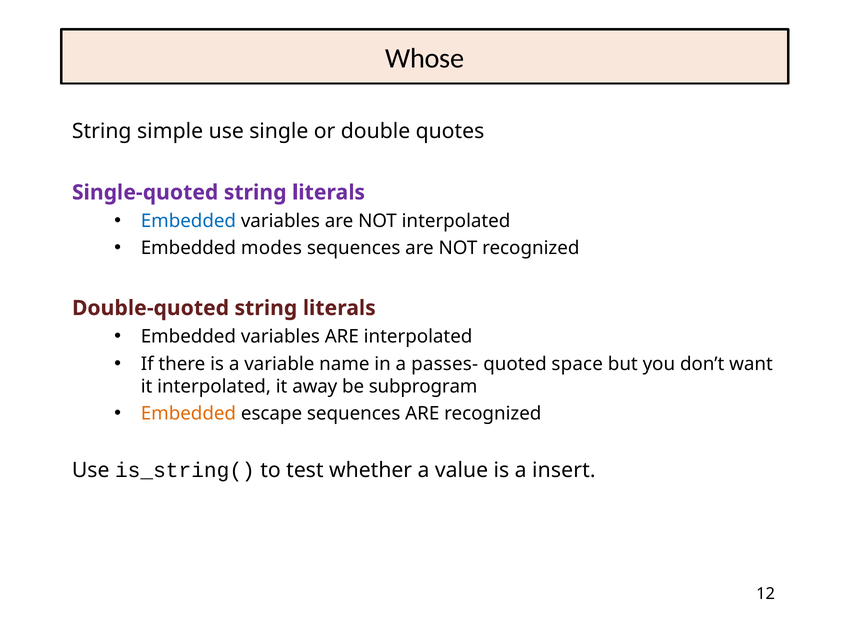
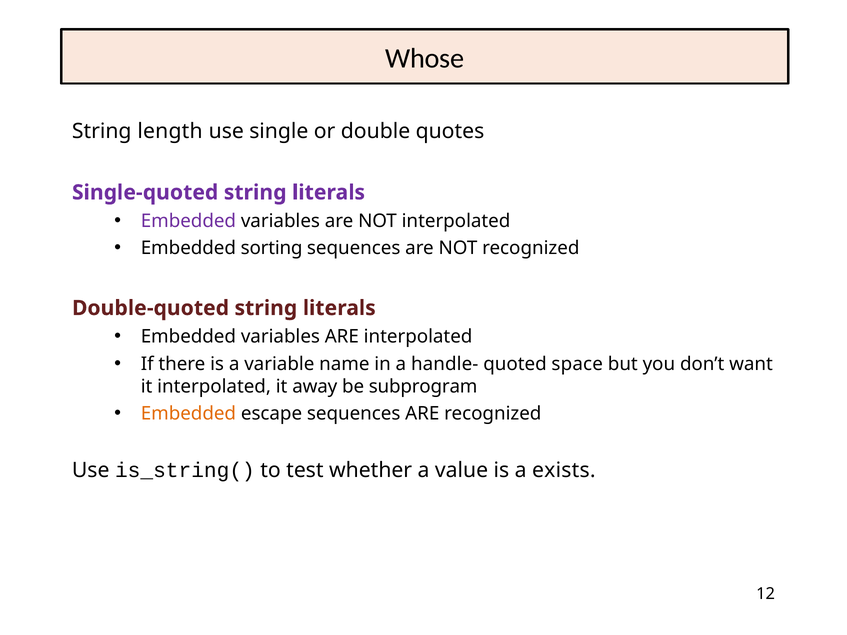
simple: simple -> length (170, 131)
Embedded colour: blue -> purple (188, 221)
modes: modes -> sorting (272, 248)
passes-: passes- -> handle- (445, 364)
insert: insert -> exists (564, 471)
